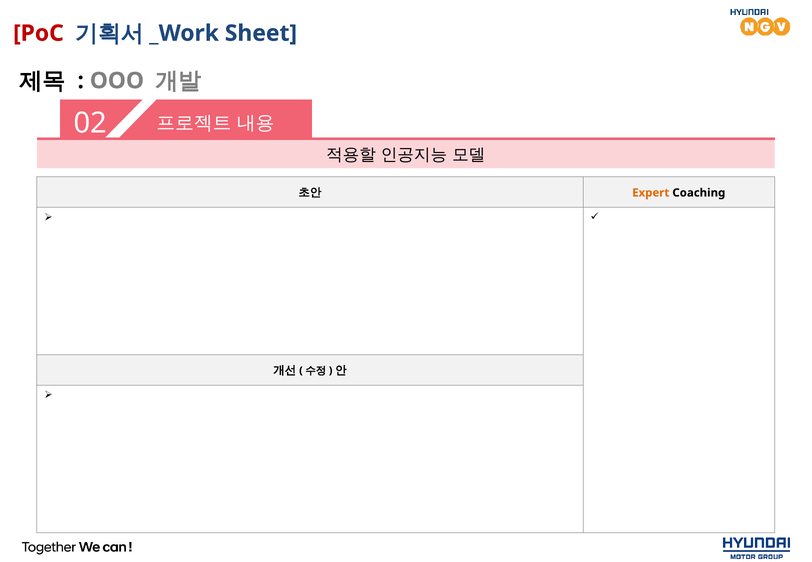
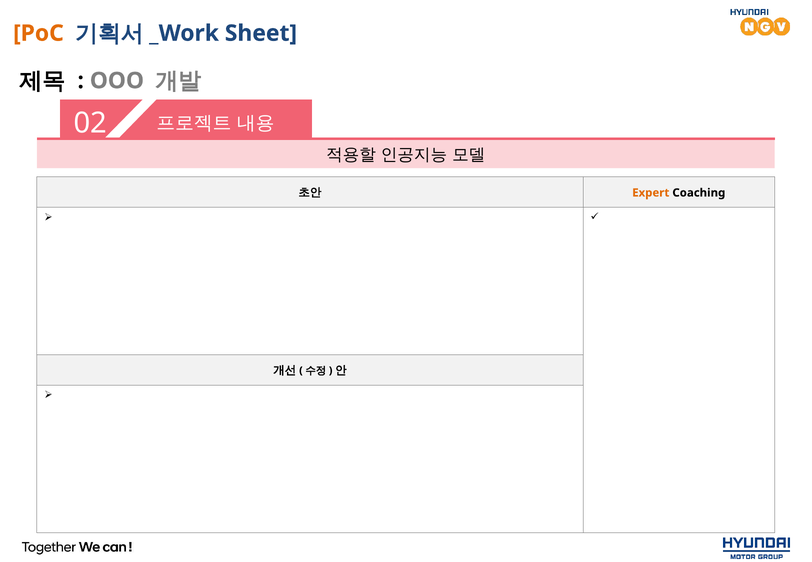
PoC colour: red -> orange (38, 33)
